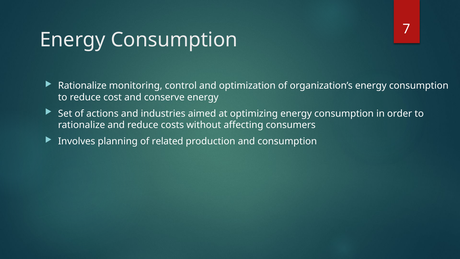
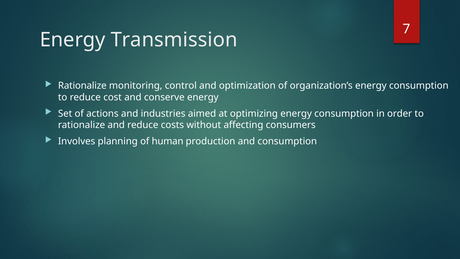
Consumption: Consumption -> Transmission (174, 40)
related: related -> human (168, 141)
